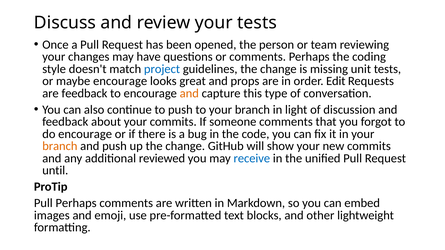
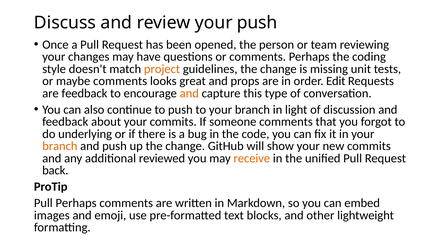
your tests: tests -> push (257, 23)
project colour: blue -> orange (162, 69)
maybe encourage: encourage -> comments (120, 81)
do encourage: encourage -> underlying (85, 134)
receive colour: blue -> orange (252, 158)
until: until -> back (55, 171)
